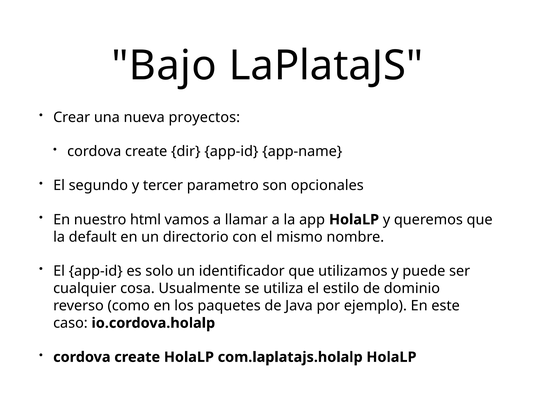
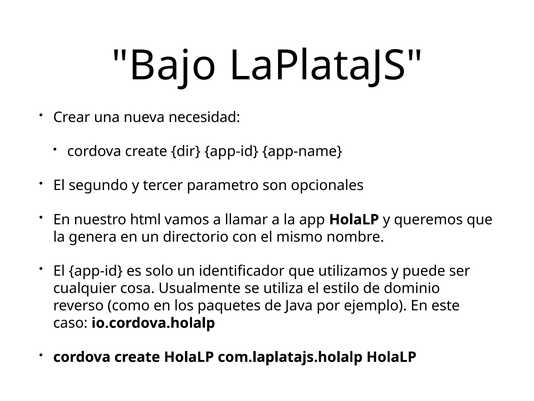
proyectos: proyectos -> necesidad (204, 117)
default: default -> genera (93, 237)
